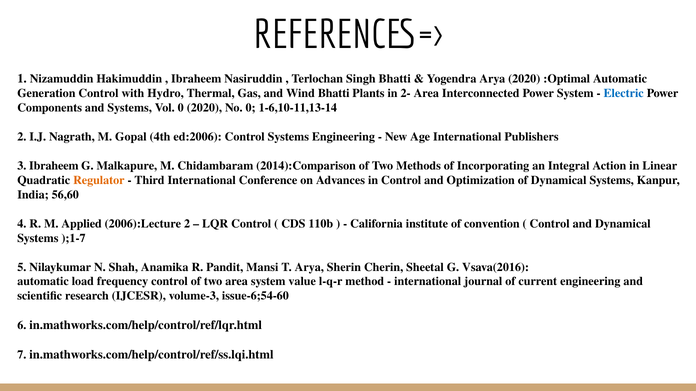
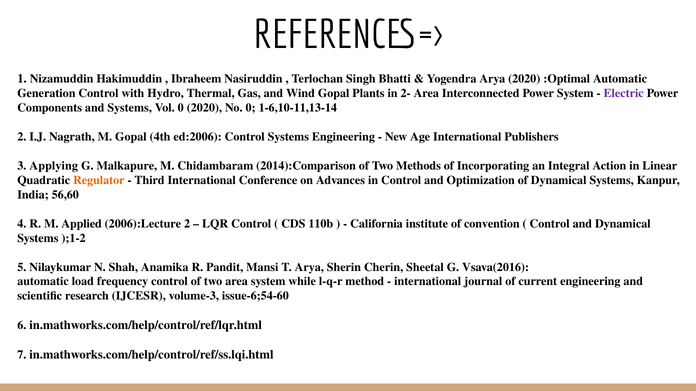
Wind Bhatti: Bhatti -> Gopal (334, 93)
Electric colour: blue -> purple (624, 93)
3 Ibraheem: Ibraheem -> Applying (54, 166)
);1-7: );1-7 -> );1-2 (74, 238)
value: value -> while (302, 282)
